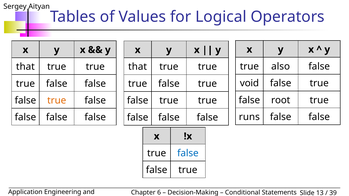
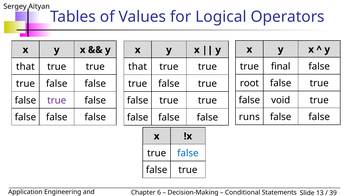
also: also -> final (281, 66)
void: void -> root (249, 83)
root: root -> void (281, 100)
true colour: orange -> purple (57, 101)
